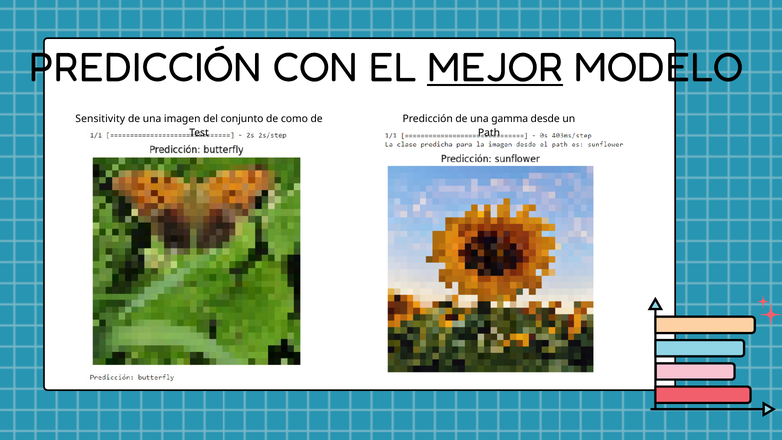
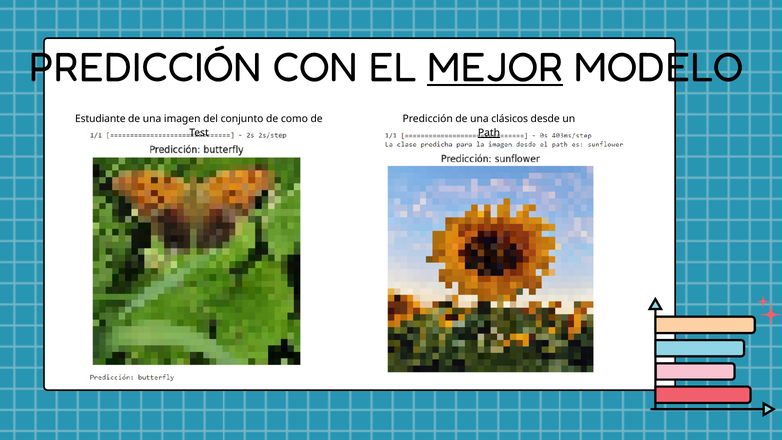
Sensitivity: Sensitivity -> Estudiante (100, 119)
gamma: gamma -> clásicos (510, 119)
Path underline: none -> present (489, 133)
